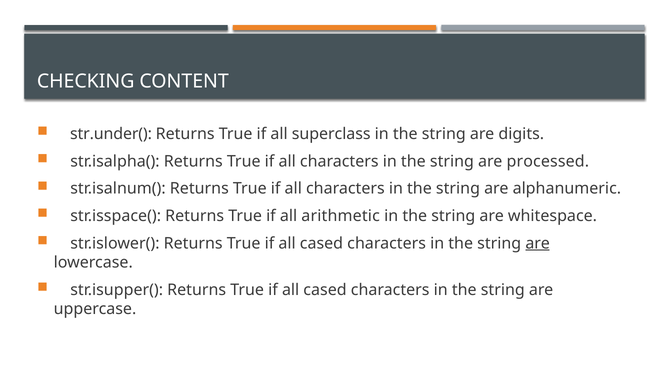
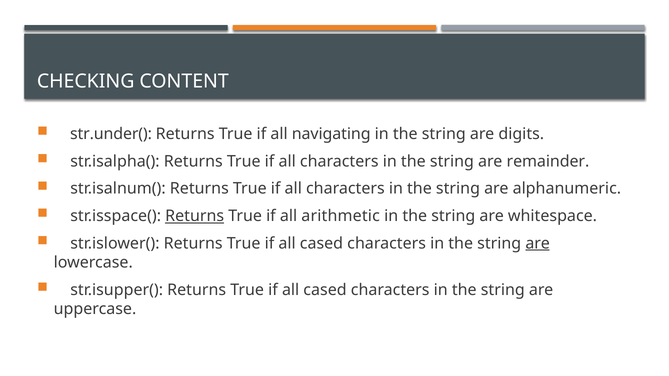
superclass: superclass -> navigating (331, 134)
processed: processed -> remainder (548, 161)
Returns underline: none -> present (195, 216)
